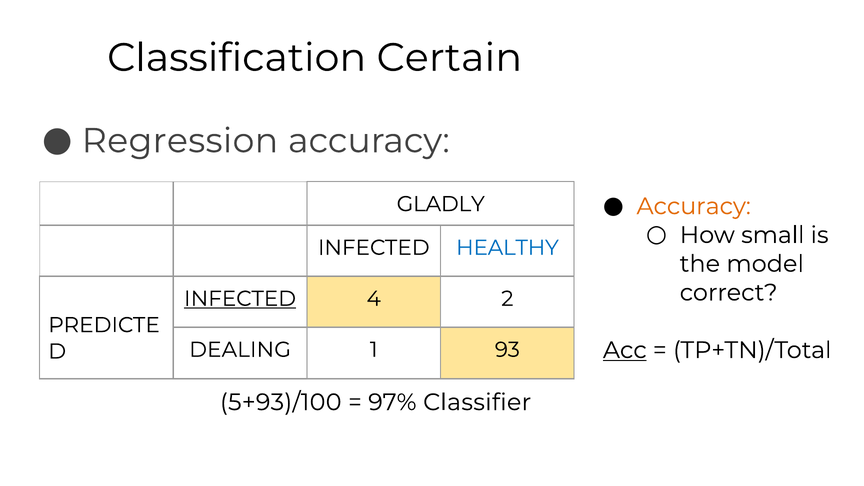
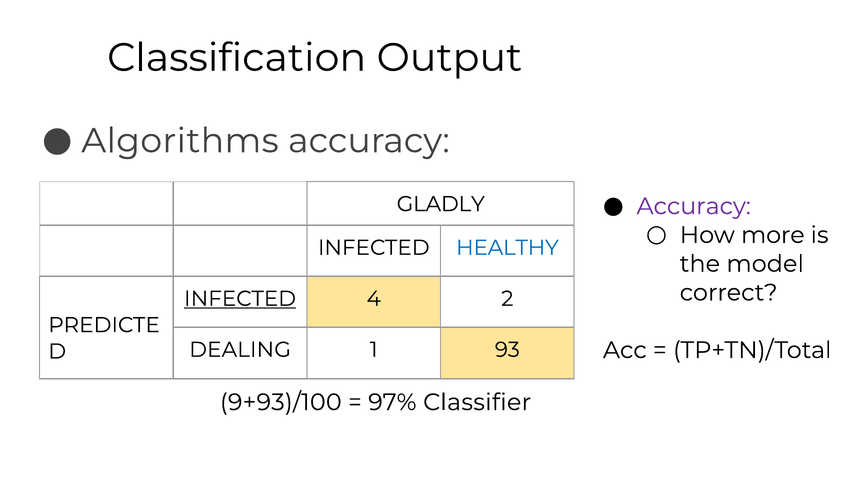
Certain: Certain -> Output (449, 58)
Regression: Regression -> Algorithms (180, 141)
Accuracy colour: orange -> purple (694, 206)
small: small -> more (773, 235)
Acc underline: present -> none (625, 350)
5+93)/100: 5+93)/100 -> 9+93)/100 (281, 402)
